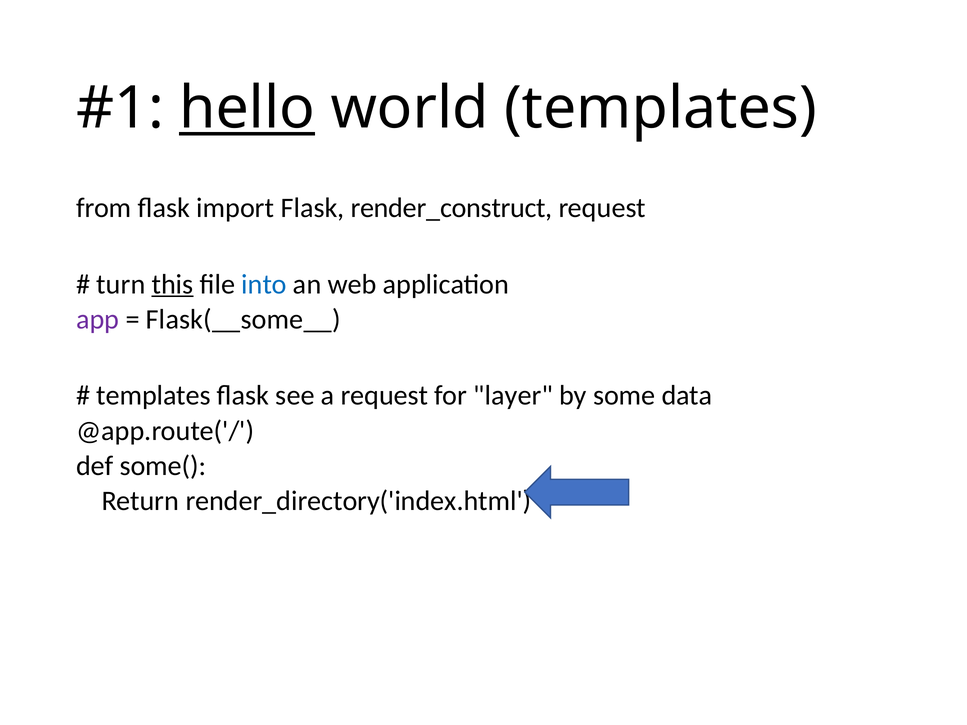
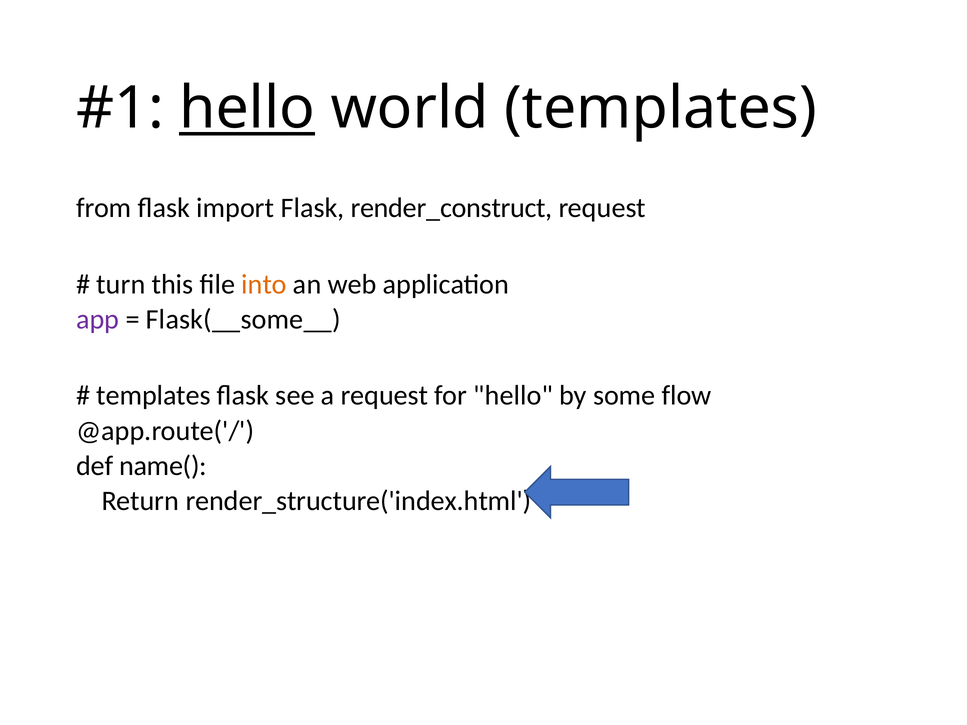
this underline: present -> none (173, 284)
into colour: blue -> orange (264, 284)
for layer: layer -> hello (513, 396)
data: data -> flow (687, 396)
some(: some( -> name( (163, 466)
render_directory('index.html: render_directory('index.html -> render_structure('index.html (358, 501)
